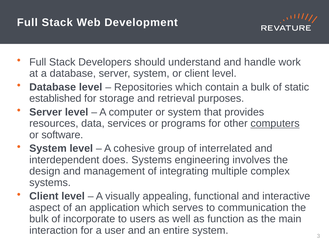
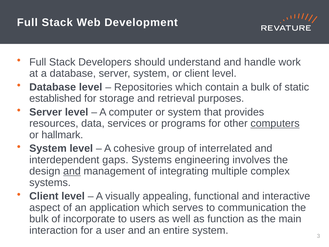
software: software -> hallmark (62, 135)
does: does -> gaps (115, 160)
and underline: none -> present (72, 171)
